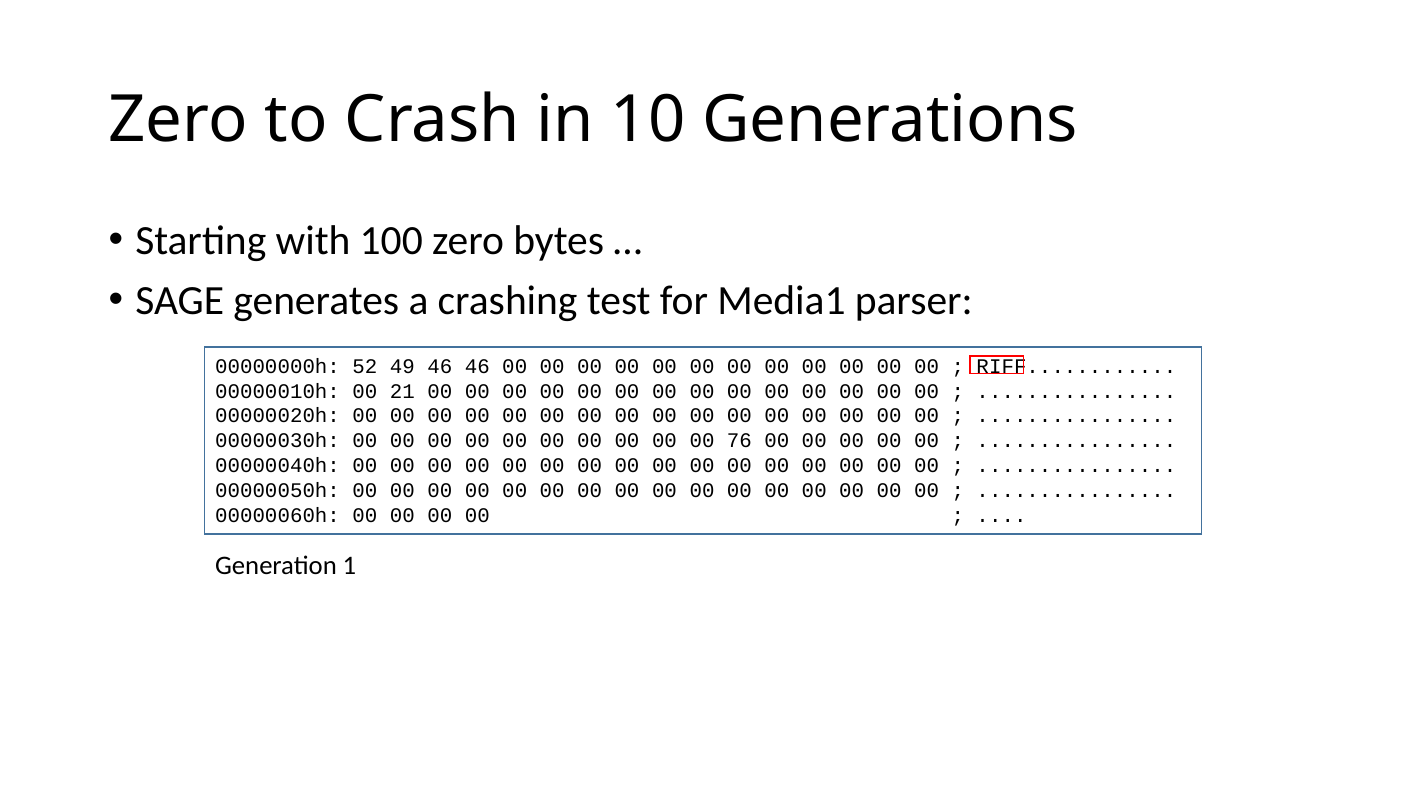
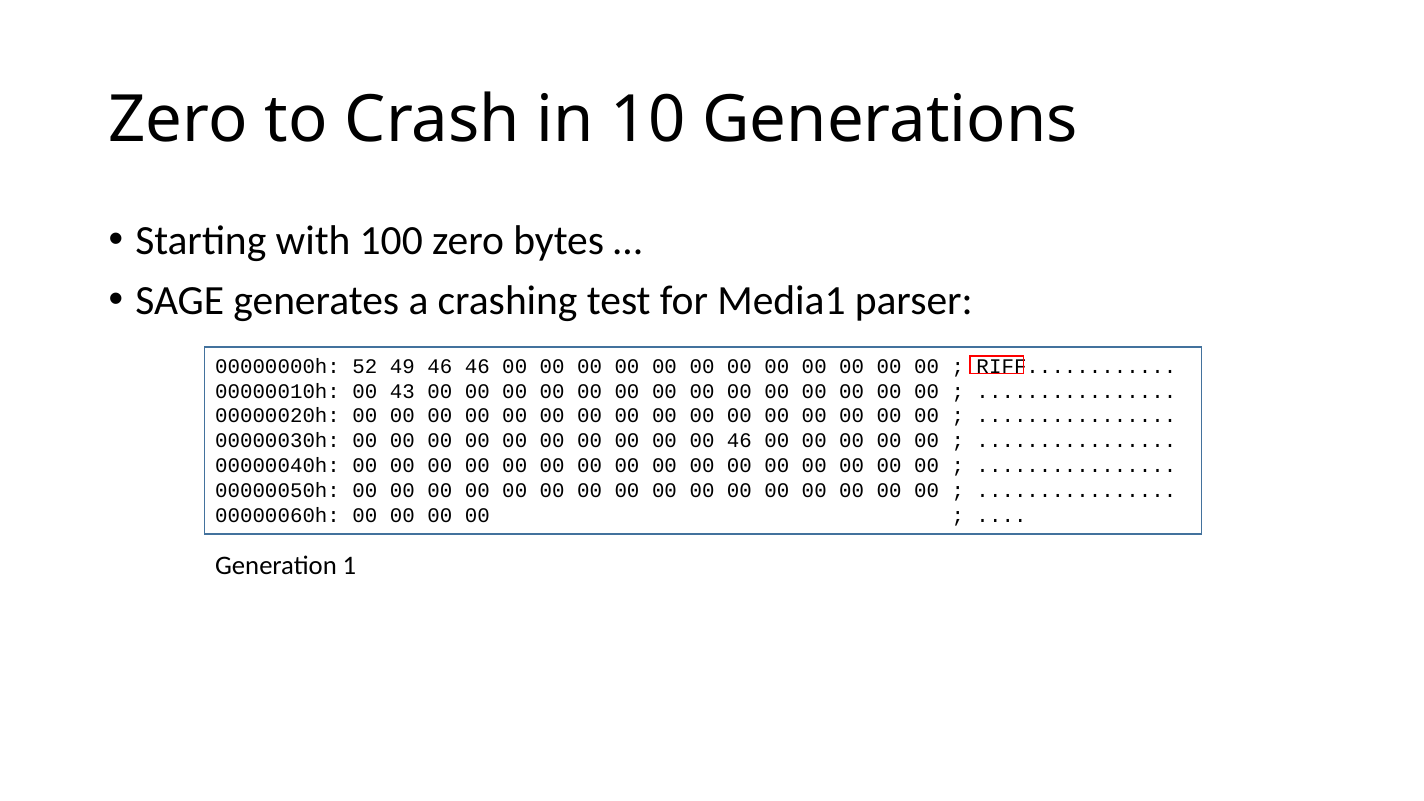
21: 21 -> 43 (402, 391)
00 76: 76 -> 46 (739, 441)
